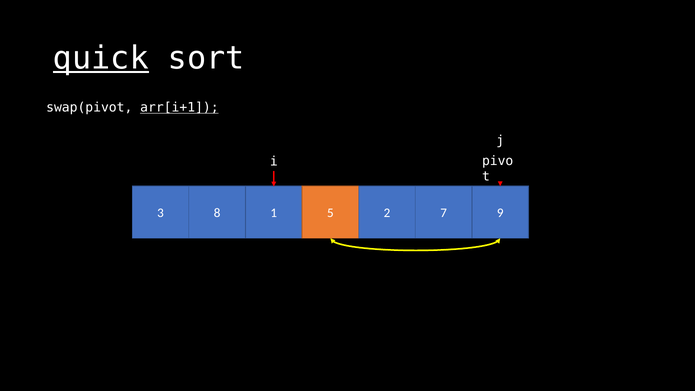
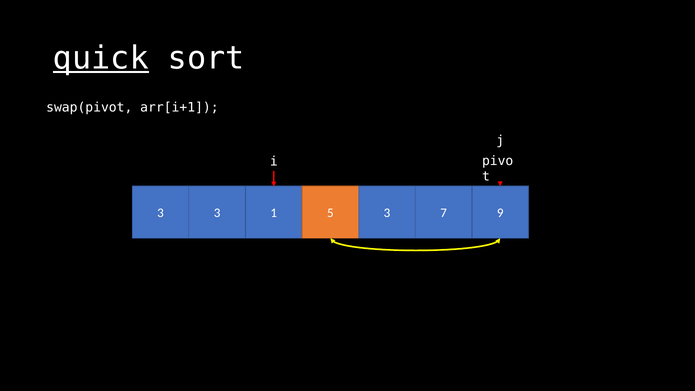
arr[i+1 underline: present -> none (179, 108)
3 8: 8 -> 3 (217, 213)
5 2: 2 -> 3 (387, 213)
